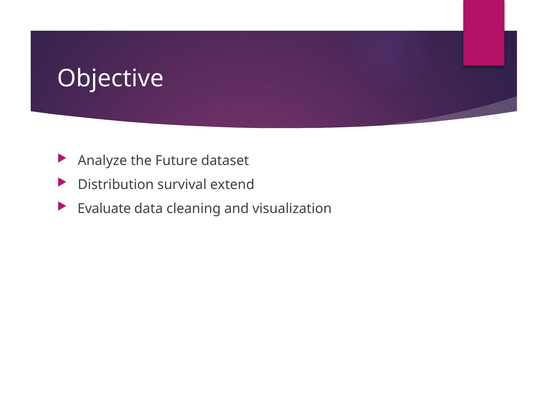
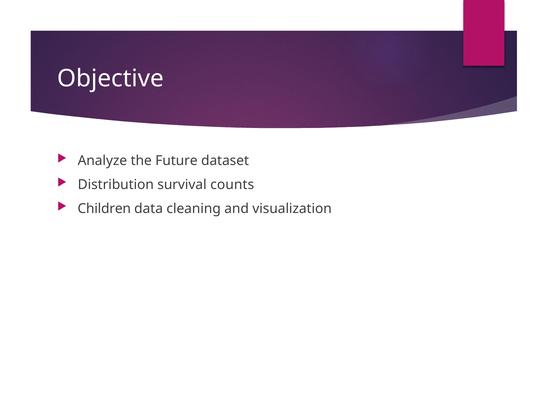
extend: extend -> counts (232, 185)
Evaluate: Evaluate -> Children (104, 209)
